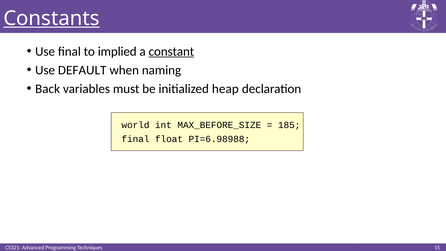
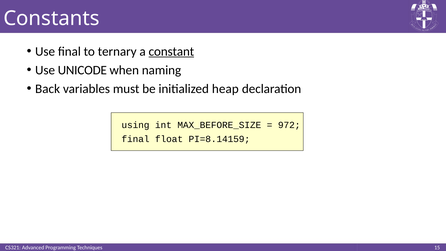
Constants underline: present -> none (52, 18)
implied: implied -> ternary (117, 51)
DEFAULT: DEFAULT -> UNICODE (82, 70)
world: world -> using (135, 125)
185: 185 -> 972 (289, 125)
PI=6.98988: PI=6.98988 -> PI=8.14159 (219, 139)
